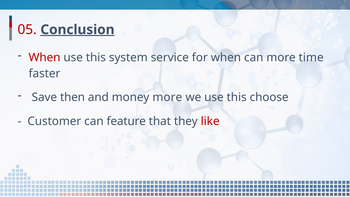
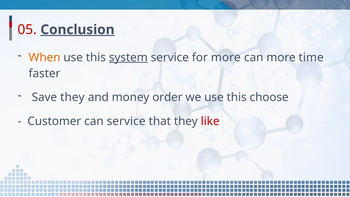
When colour: red -> orange (45, 57)
system underline: none -> present (128, 57)
for when: when -> more (226, 57)
Save then: then -> they (72, 97)
money more: more -> order (167, 97)
can feature: feature -> service (126, 121)
